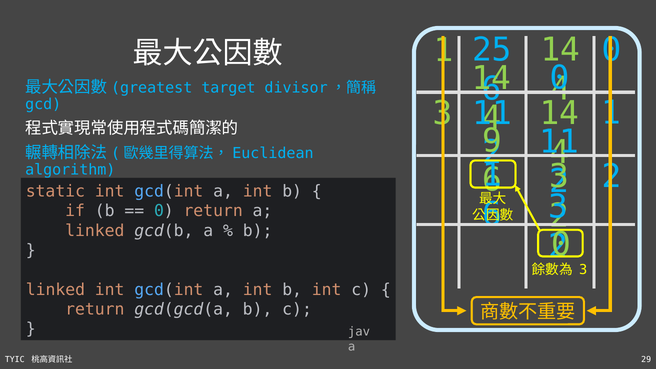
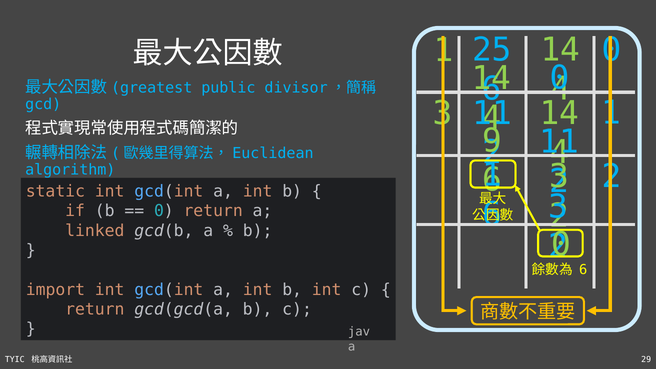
target: target -> public (228, 88)
3: 3 -> 6 (583, 270)
linked: linked -> import (55, 290)
